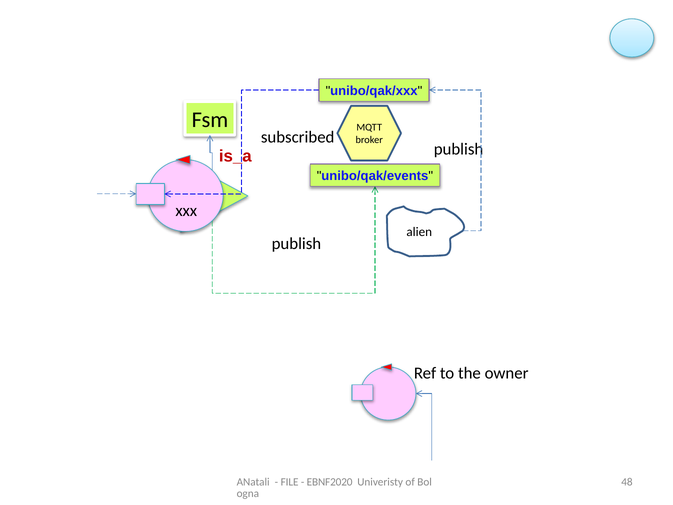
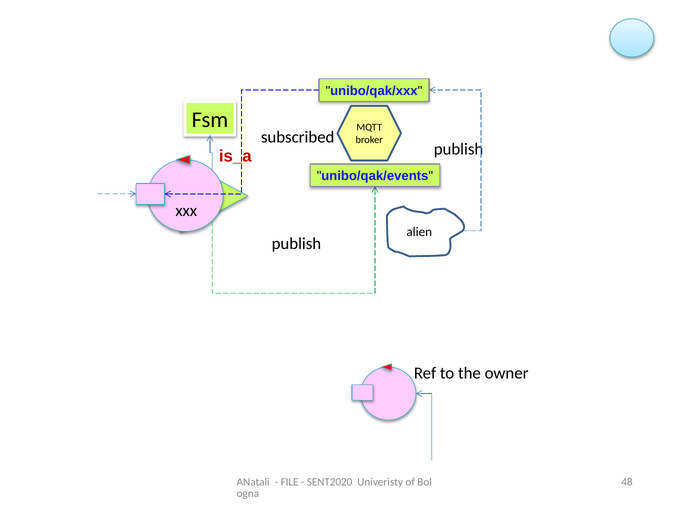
EBNF2020: EBNF2020 -> SENT2020 (330, 482)
